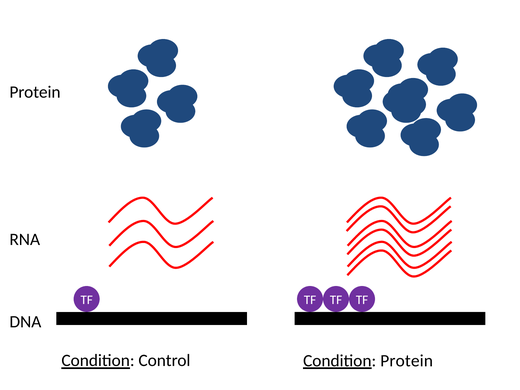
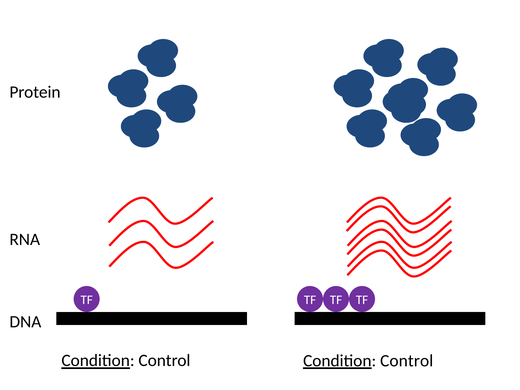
Control Condition Protein: Protein -> Control (407, 361)
